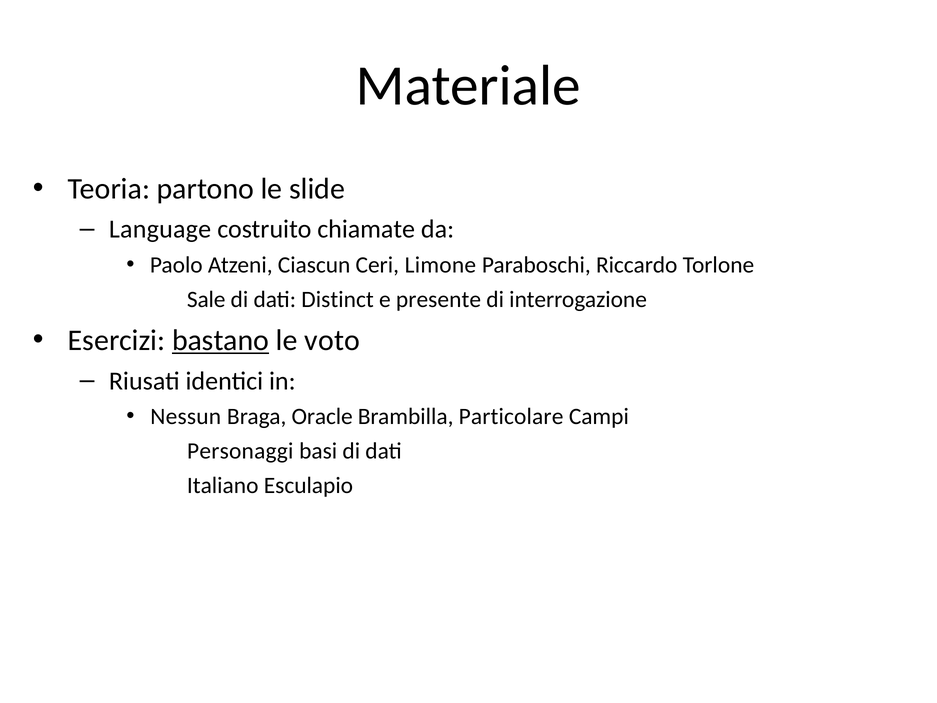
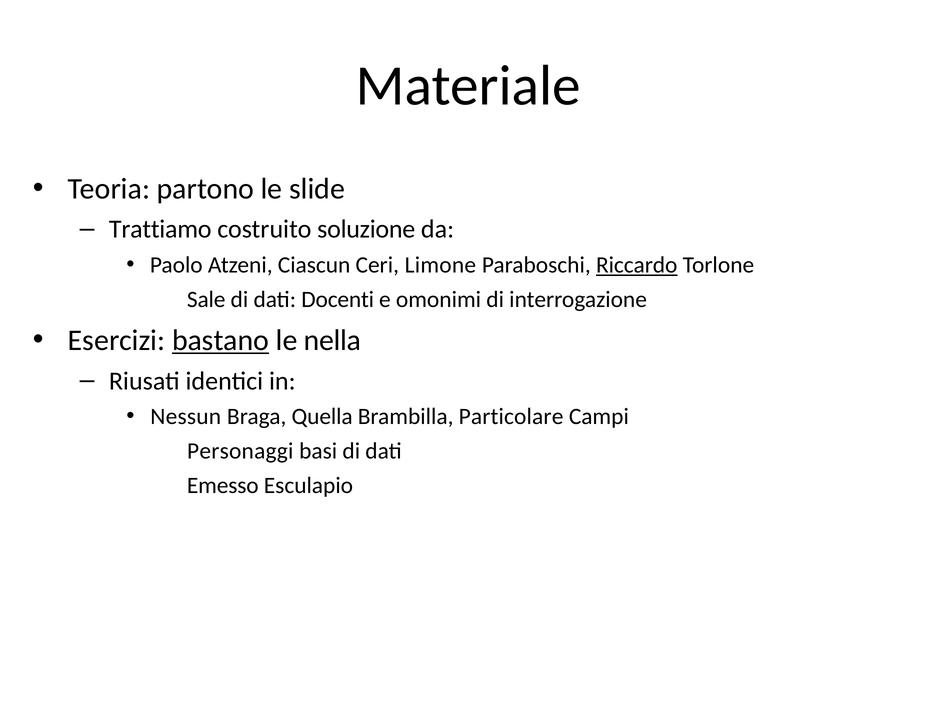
Language: Language -> Trattiamo (160, 229)
chiamate: chiamate -> soluzione (366, 229)
Riccardo underline: none -> present (637, 265)
Distinct: Distinct -> Docenti (338, 299)
presente: presente -> omonimi (439, 299)
voto: voto -> nella (332, 340)
Oracle: Oracle -> Quella (322, 417)
Italiano: Italiano -> Emesso (223, 485)
